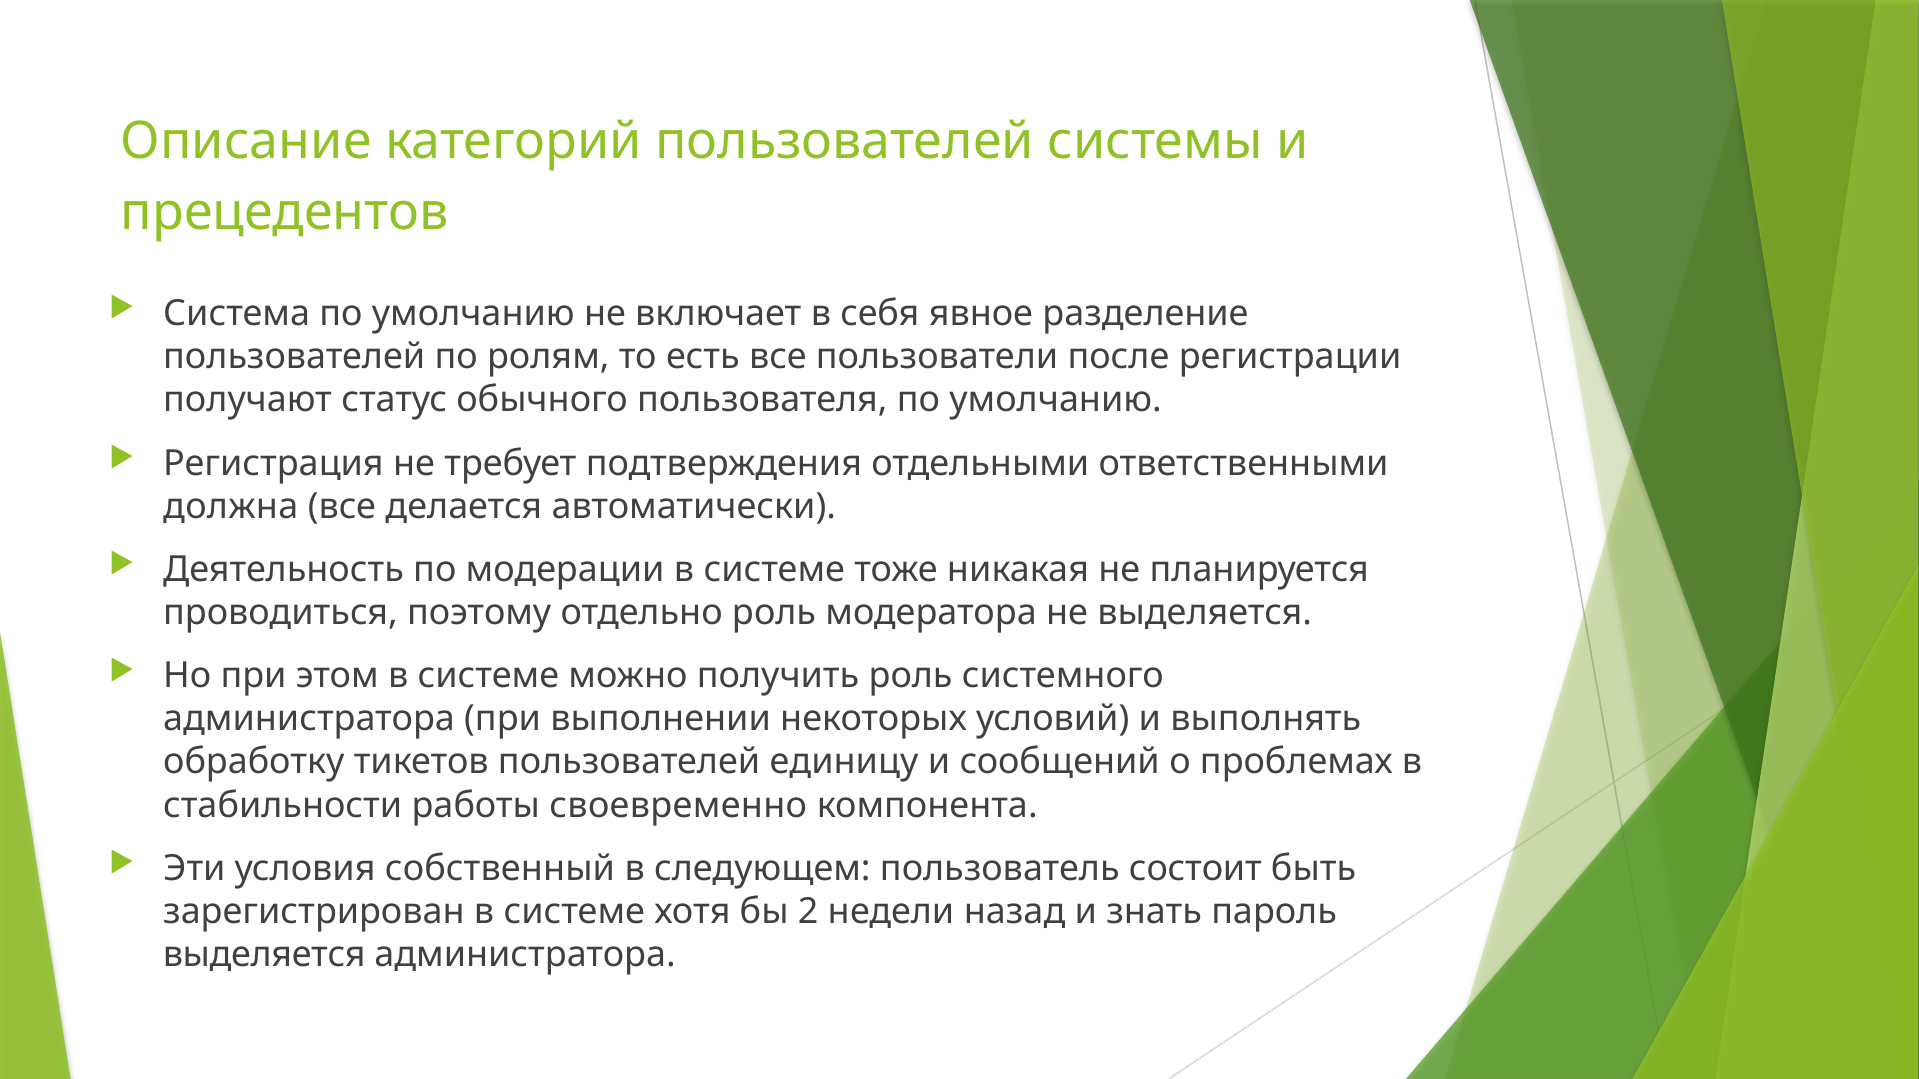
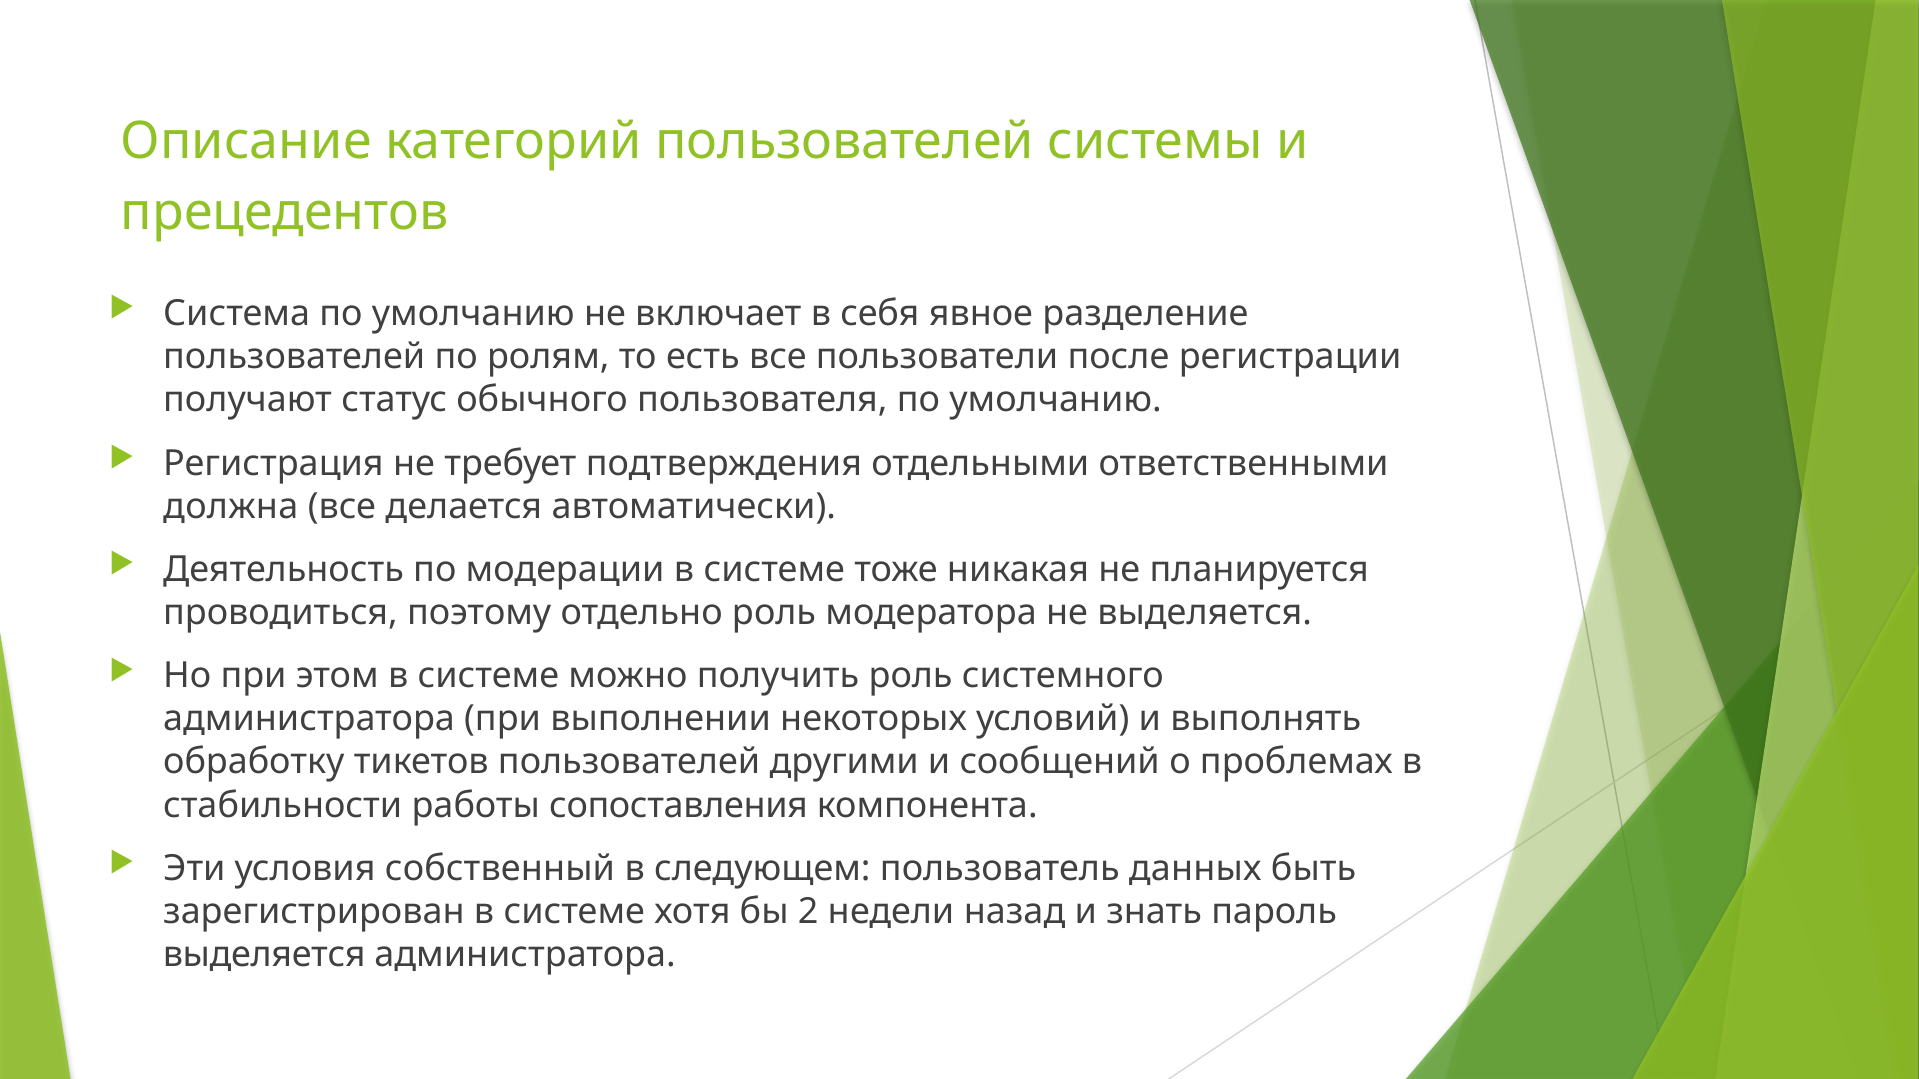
единицу: единицу -> другими (844, 762)
своевременно: своевременно -> сопоставления (679, 806)
состоит: состоит -> данных (1195, 869)
